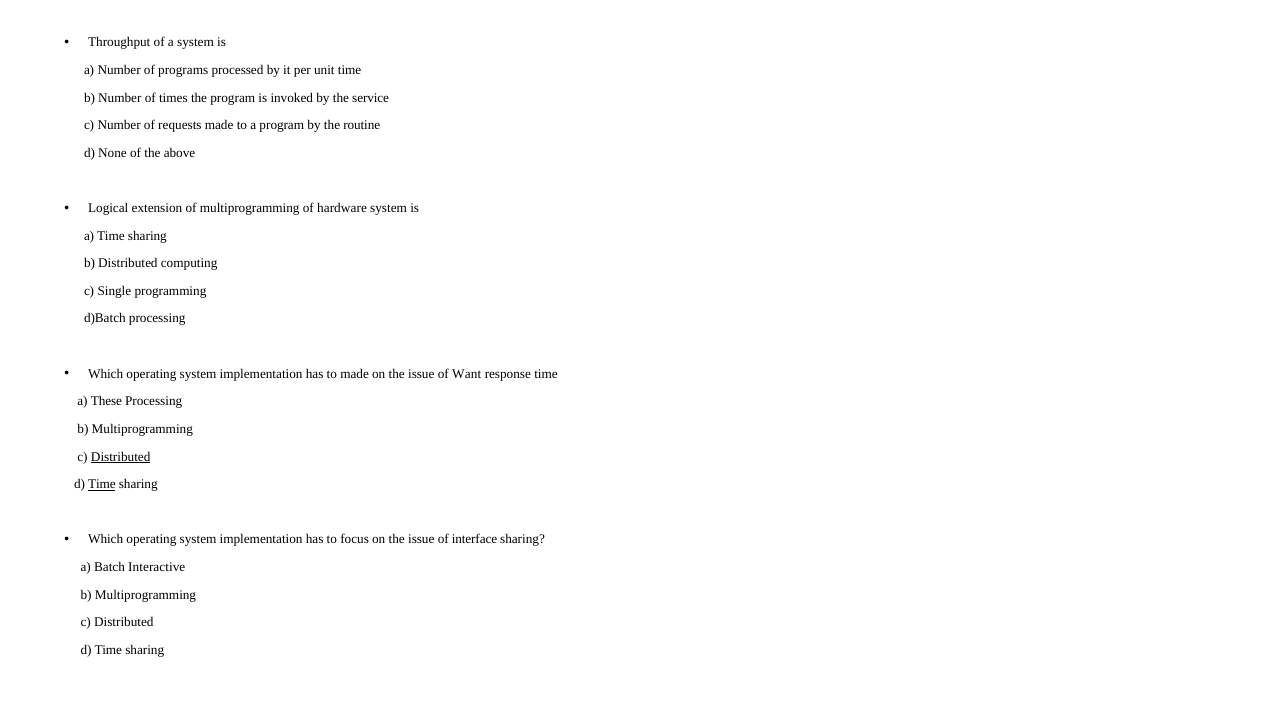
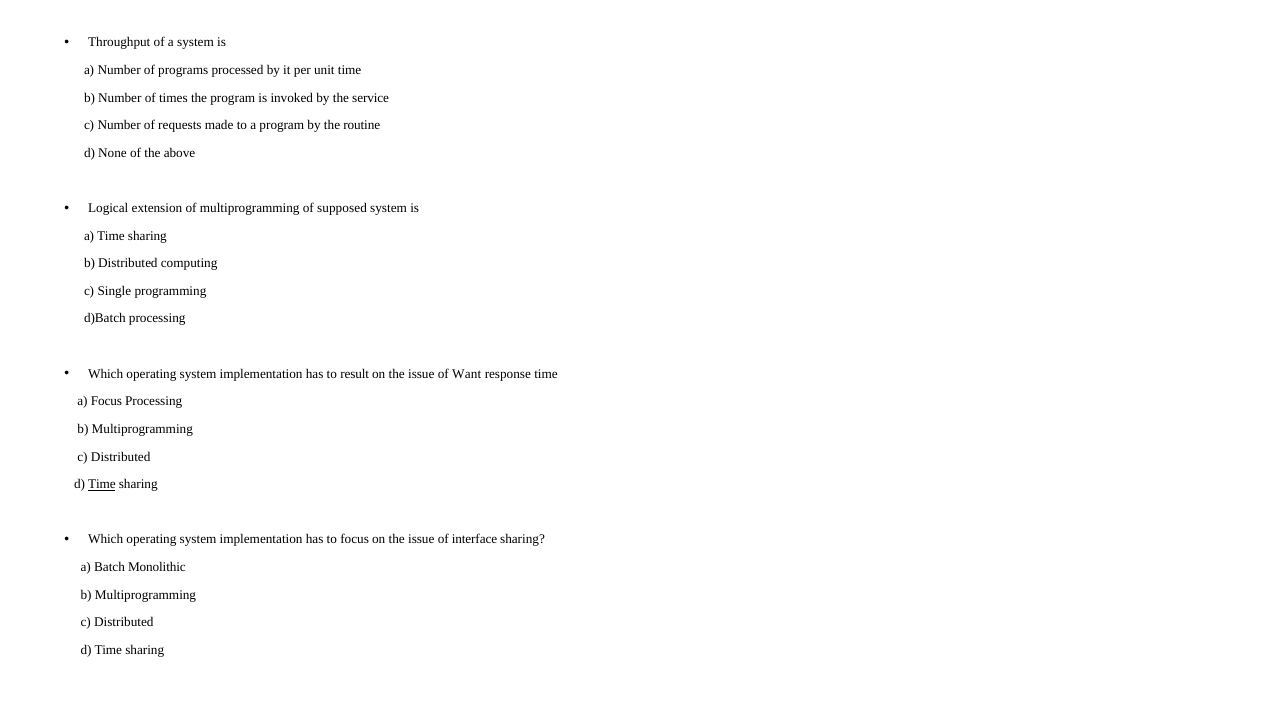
hardware: hardware -> supposed (342, 208)
to made: made -> result (355, 374)
a These: These -> Focus (106, 401)
Distributed underline: present -> none (121, 457)
Interactive: Interactive -> Monolithic (157, 567)
